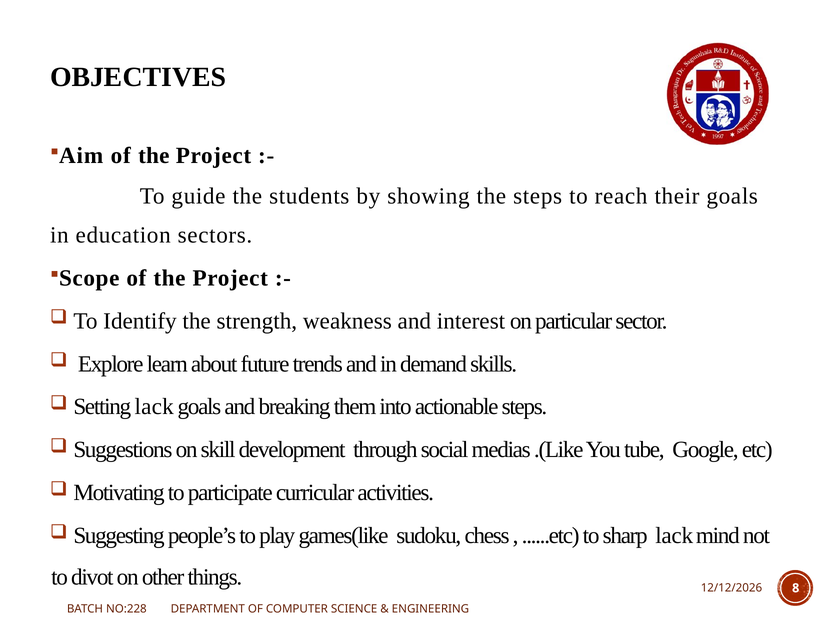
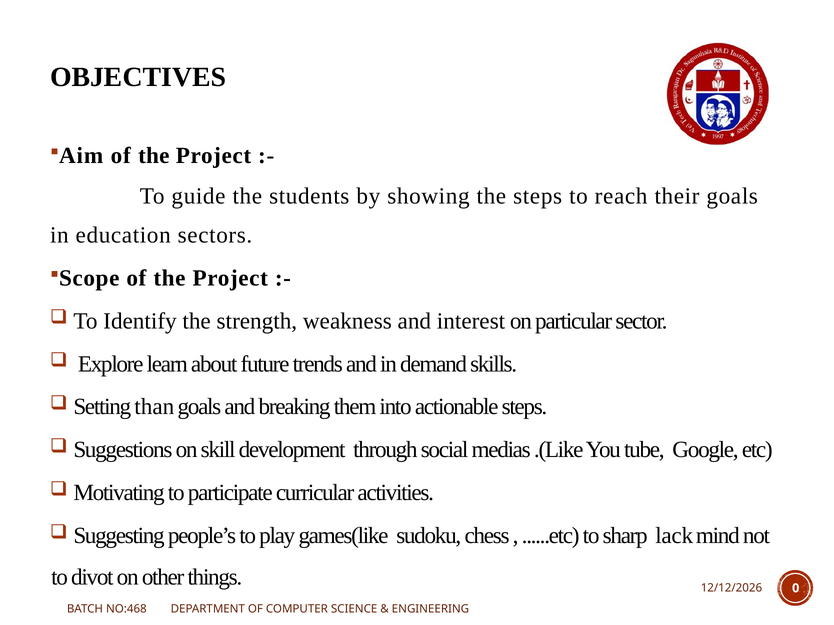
Setting lack: lack -> than (154, 407)
8: 8 -> 0 (796, 589)
NO:228: NO:228 -> NO:468 (126, 610)
